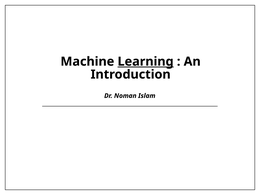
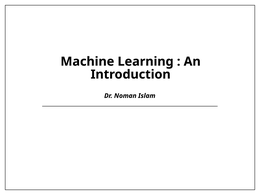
Learning underline: present -> none (146, 62)
